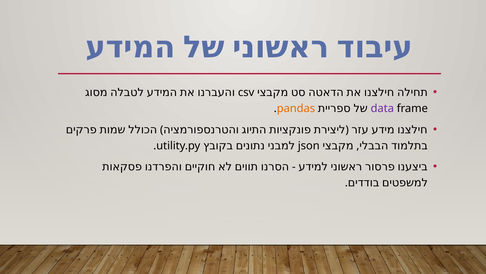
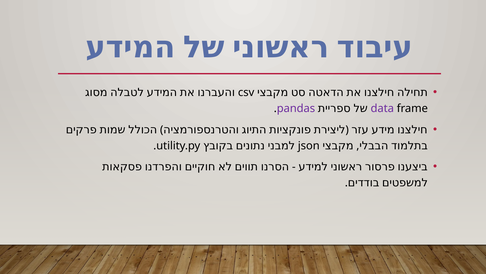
pandas colour: orange -> purple (296, 108)
